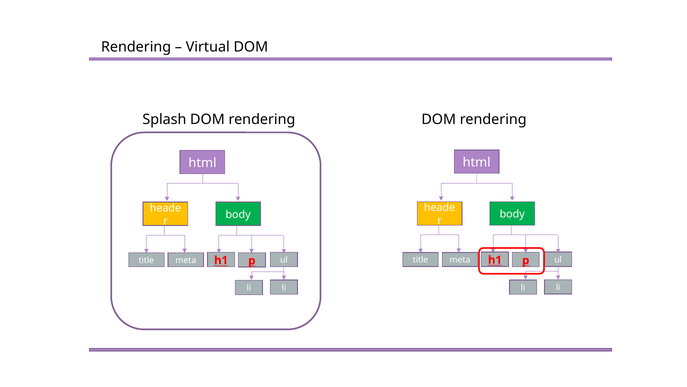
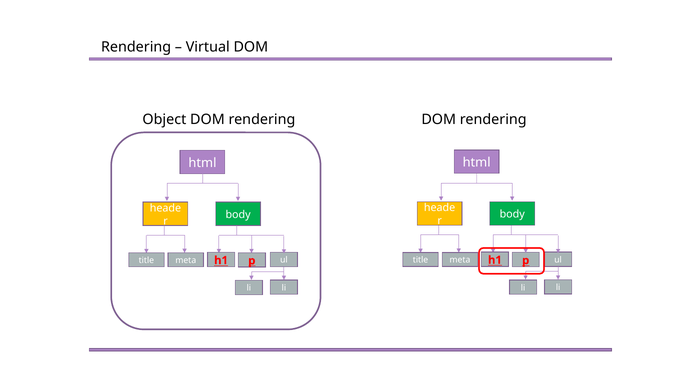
Splash: Splash -> Object (164, 119)
